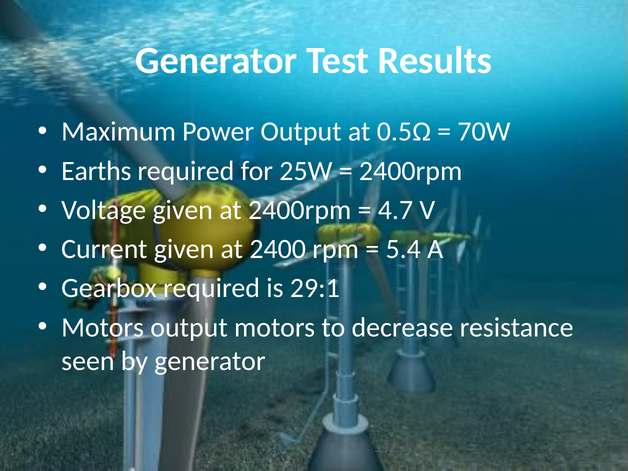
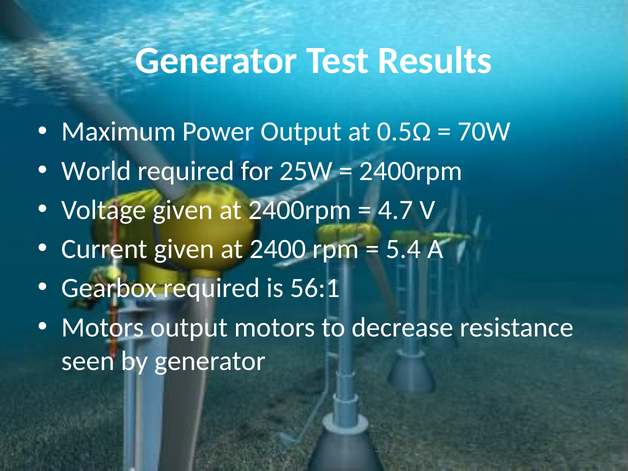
Earths: Earths -> World (96, 171)
29:1: 29:1 -> 56:1 (315, 288)
